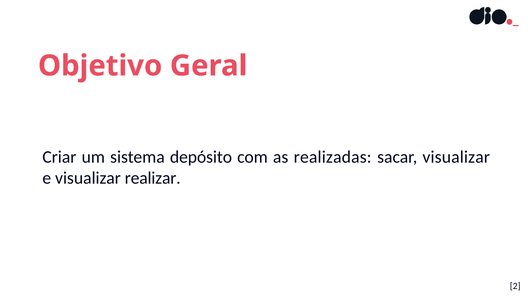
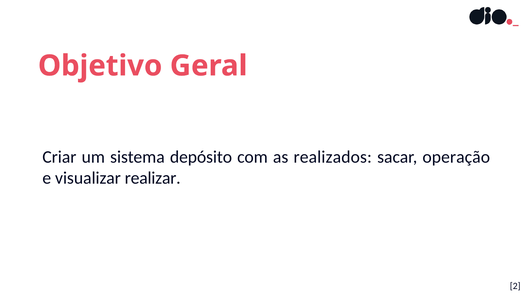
realizadas: realizadas -> realizados (333, 157)
sacar visualizar: visualizar -> operação (456, 157)
